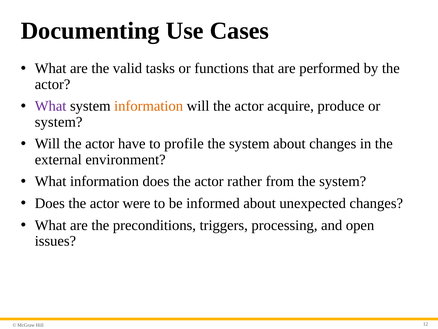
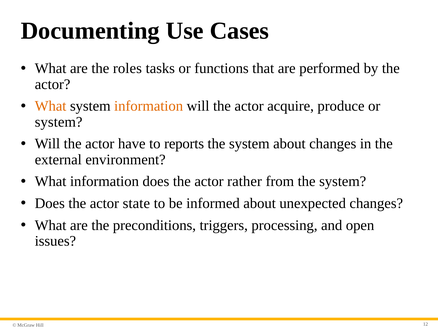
valid: valid -> roles (127, 68)
What colour: purple -> orange (51, 106)
profile: profile -> reports (184, 144)
were: were -> state (136, 203)
